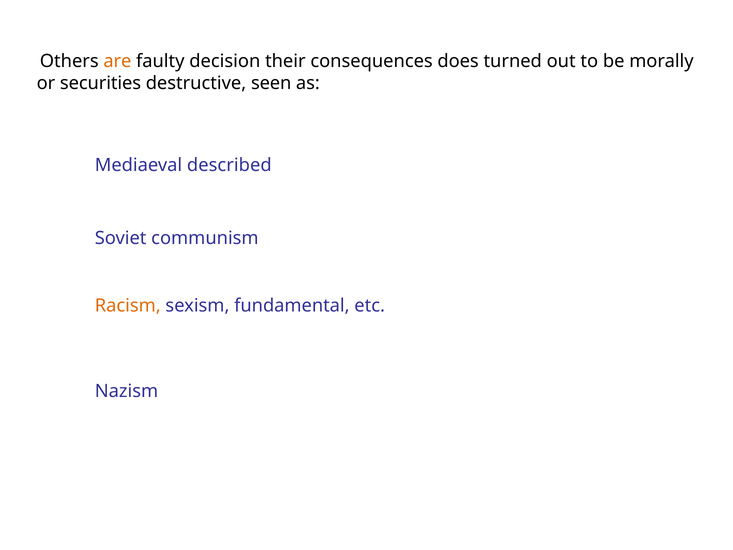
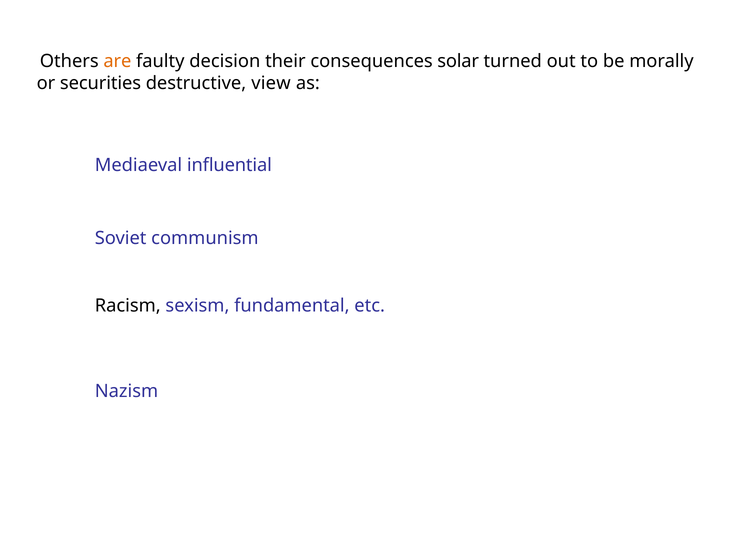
does: does -> solar (458, 61)
seen: seen -> view (271, 83)
described: described -> influential (229, 165)
Racism colour: orange -> black (128, 305)
